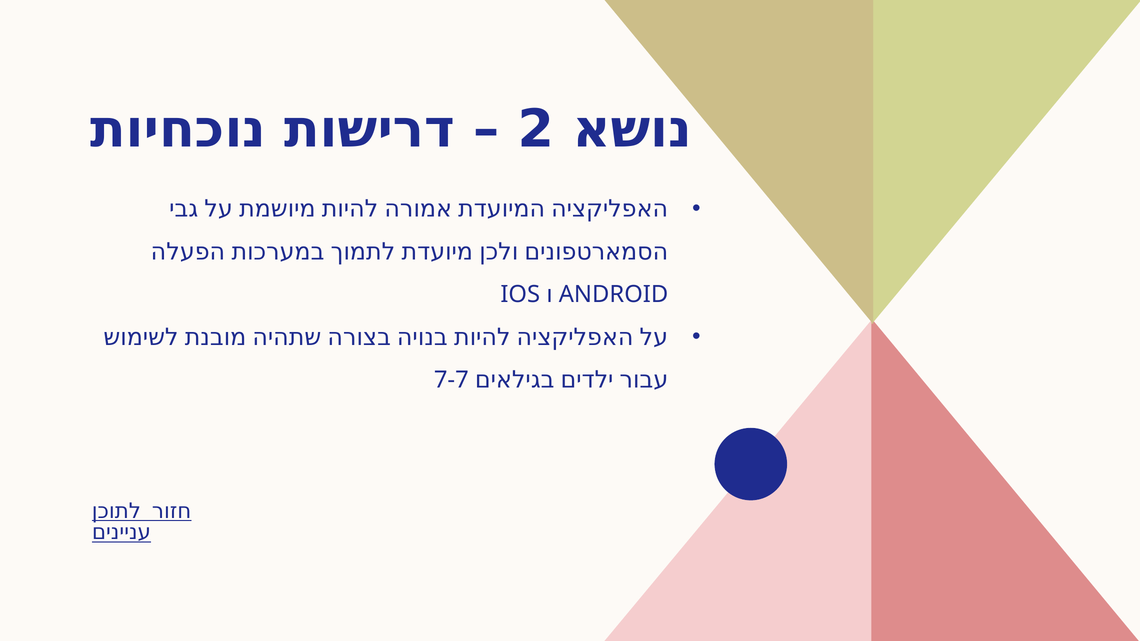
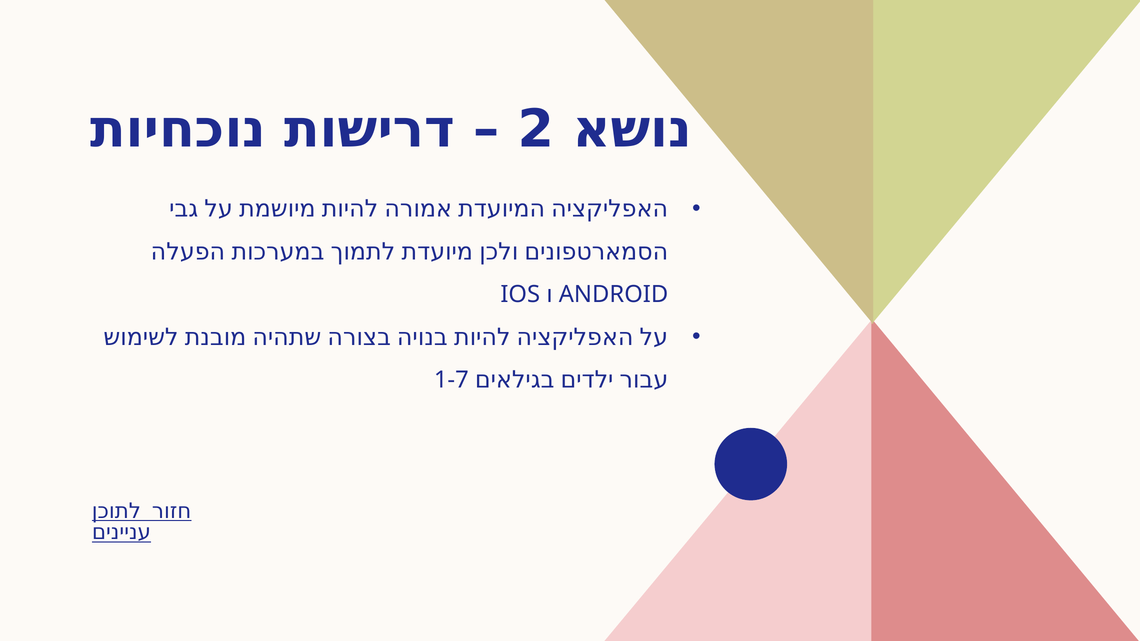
7-7: 7-7 -> 1-7 (451, 380)
